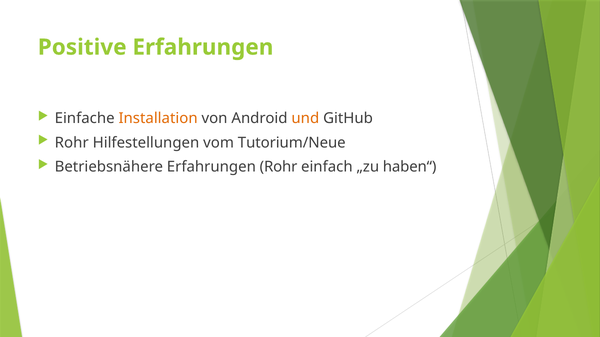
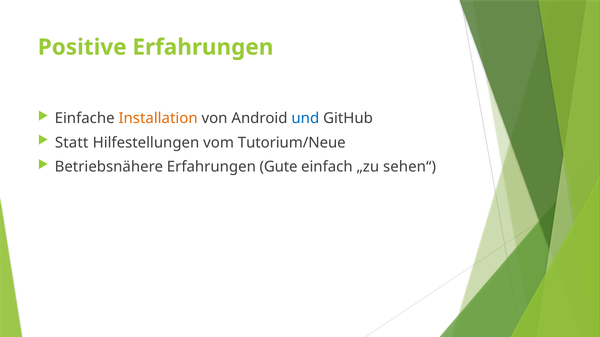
und colour: orange -> blue (305, 119)
Rohr: Rohr -> Statt (72, 143)
Erfahrungen Rohr: Rohr -> Gute (279, 167)
haben“: haben“ -> sehen“ (410, 167)
